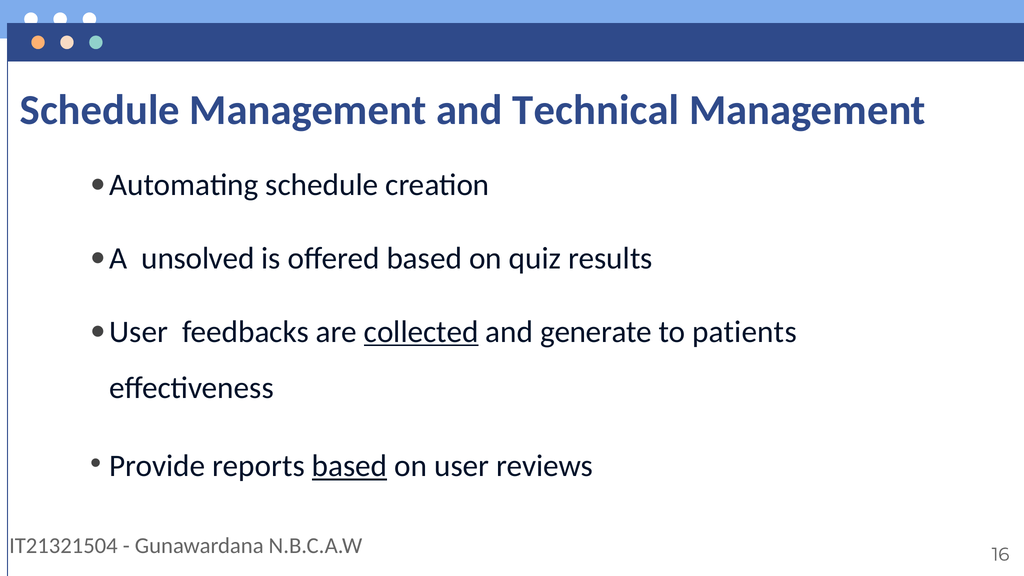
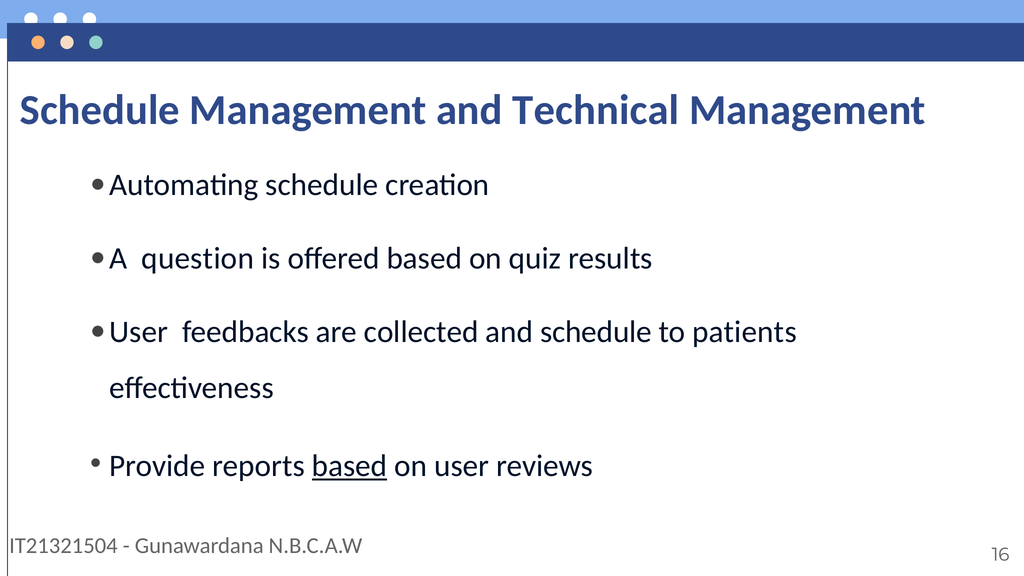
unsolved: unsolved -> question (198, 258)
collected underline: present -> none (421, 332)
and generate: generate -> schedule (596, 332)
